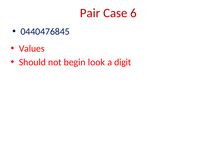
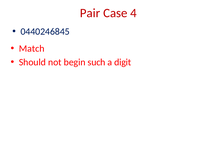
6: 6 -> 4 (134, 13)
0440476845: 0440476845 -> 0440246845 (45, 31)
Values: Values -> Match (32, 48)
look: look -> such (97, 62)
